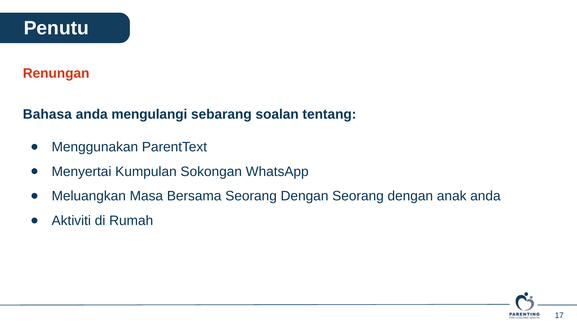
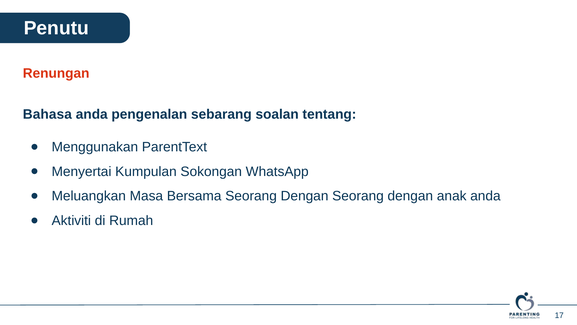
mengulangi: mengulangi -> pengenalan (149, 114)
